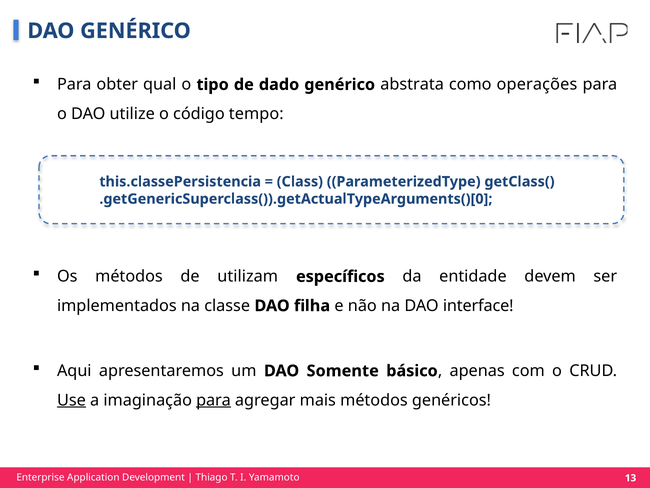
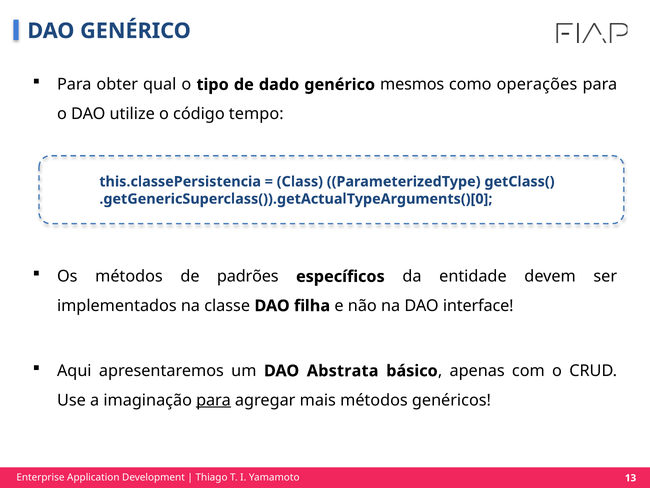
abstrata: abstrata -> mesmos (412, 85)
utilizam: utilizam -> padrões (248, 276)
Somente: Somente -> Abstrata (343, 371)
Use underline: present -> none (71, 400)
